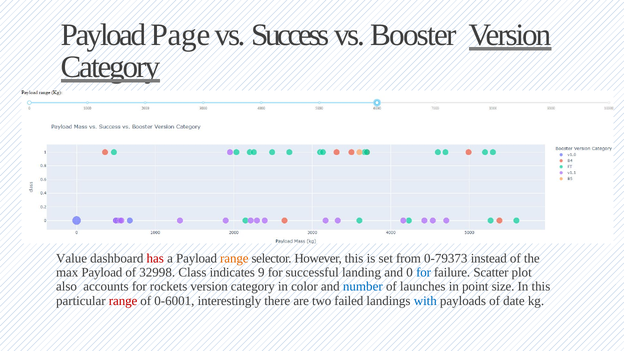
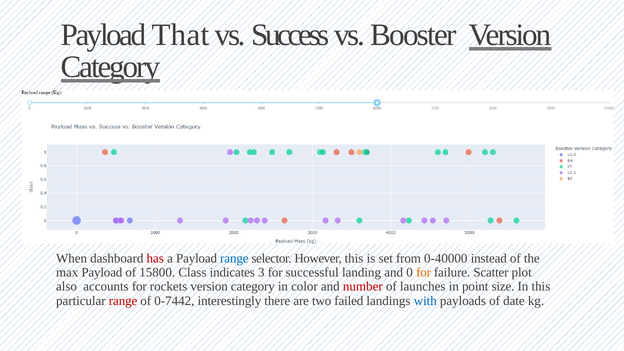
Page: Page -> That (180, 35)
Value: Value -> When (72, 258)
range colour: orange -> blue (234, 258)
0-79373: 0-79373 -> 0-40000 (446, 258)
32998: 32998 -> 15800 (157, 272)
9: 9 -> 3 (261, 272)
for colour: blue -> orange (424, 272)
number colour: blue -> red (363, 287)
0-6001: 0-6001 -> 0-7442 (174, 301)
